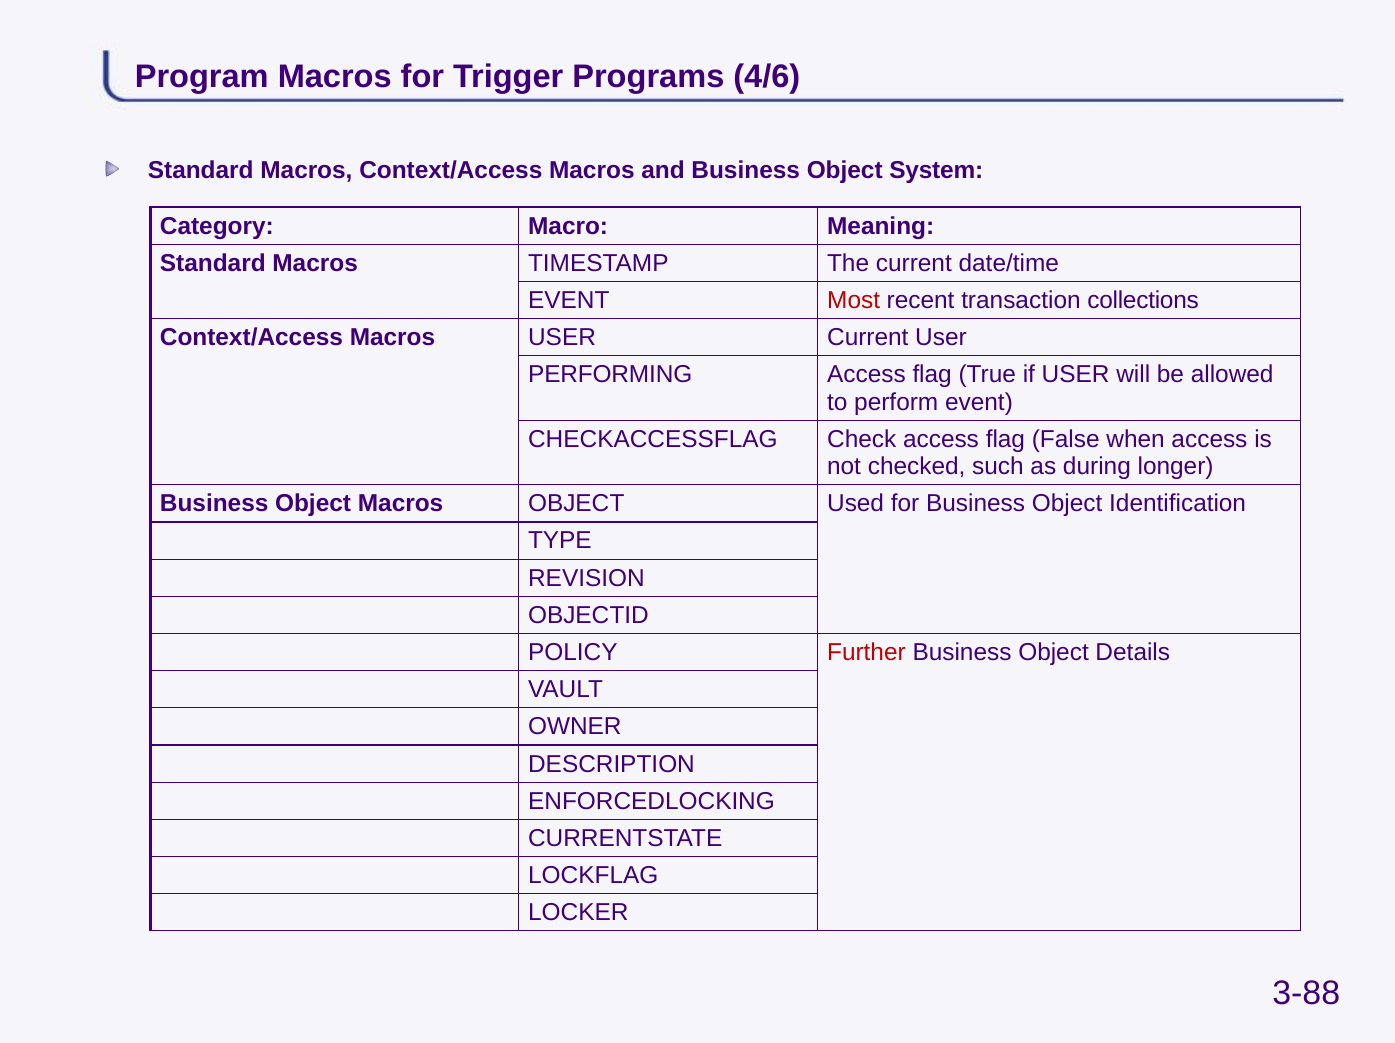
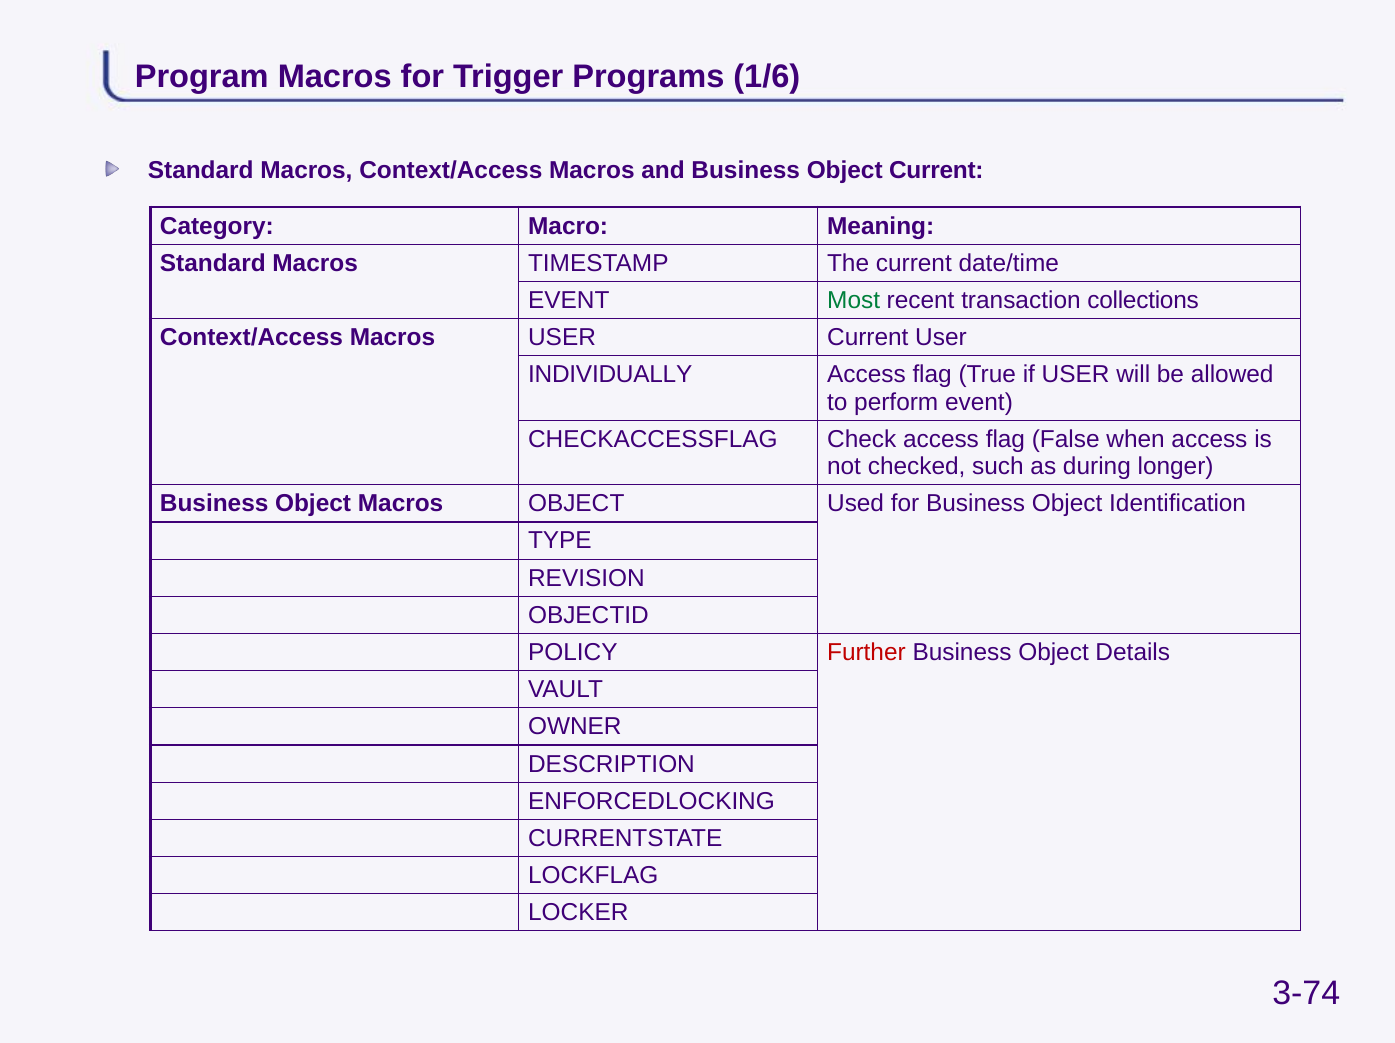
4/6: 4/6 -> 1/6 (767, 76)
Object System: System -> Current (936, 170)
Most colour: red -> green (854, 300)
PERFORMING: PERFORMING -> INDIVIDUALLY (610, 374)
3-88: 3-88 -> 3-74 (1306, 993)
